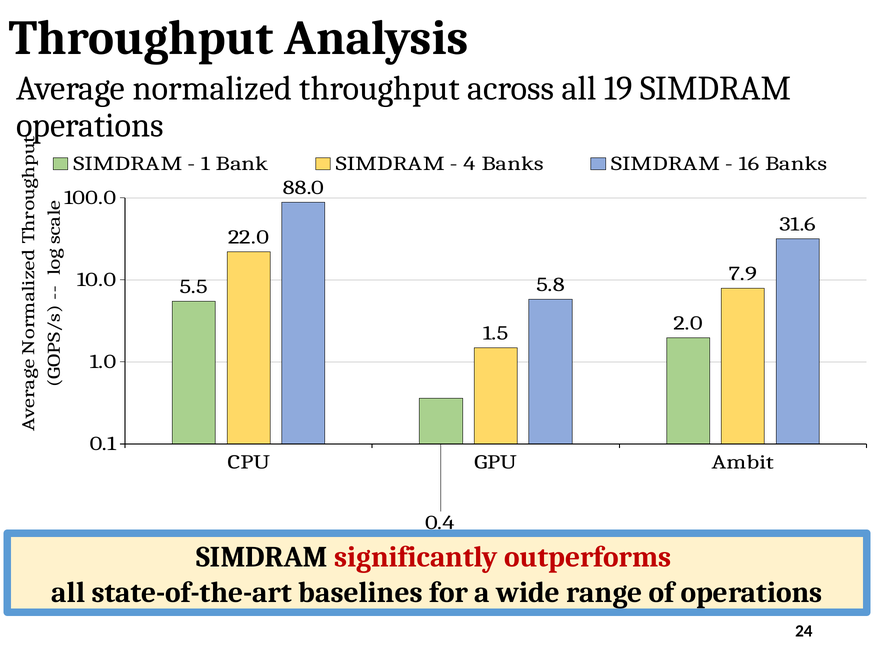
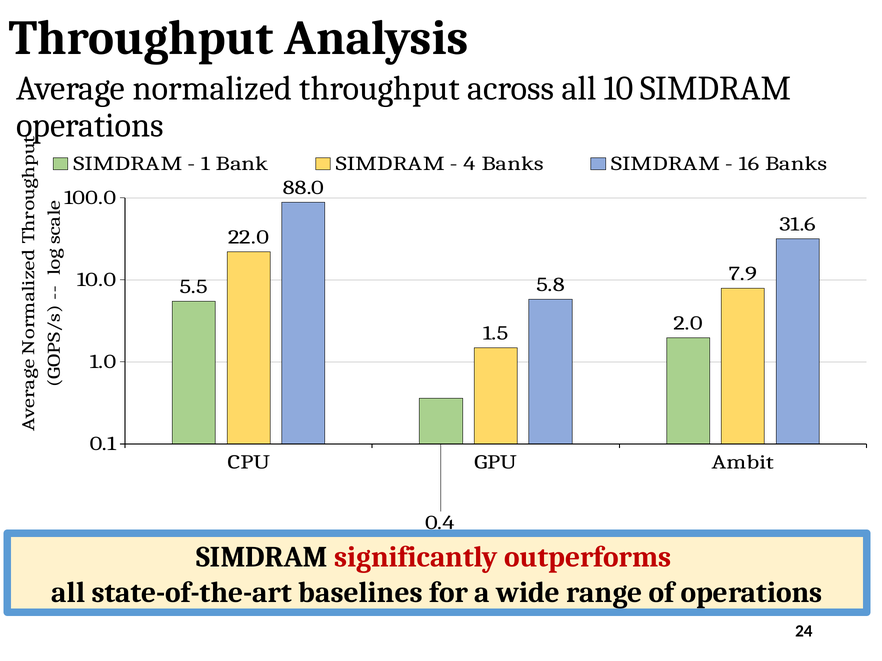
19: 19 -> 10 (618, 89)
